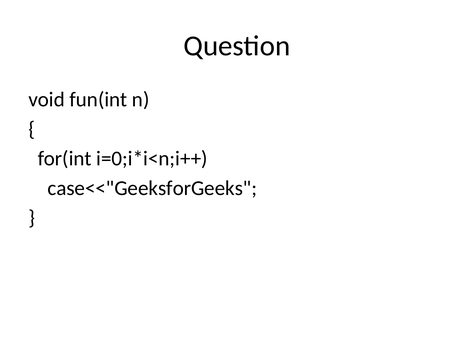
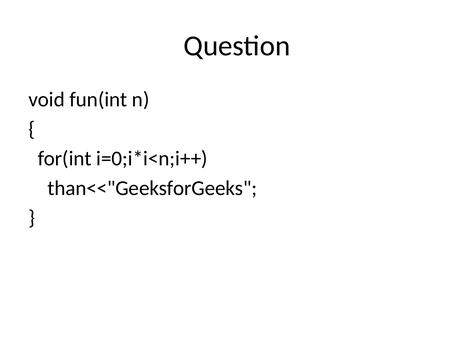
case<<"GeeksforGeeks: case<<"GeeksforGeeks -> than<<"GeeksforGeeks (152, 188)
